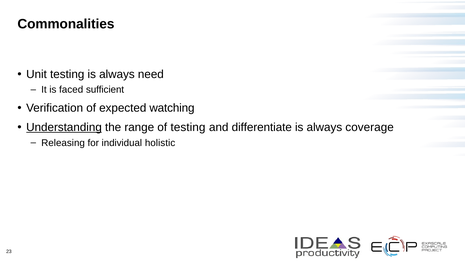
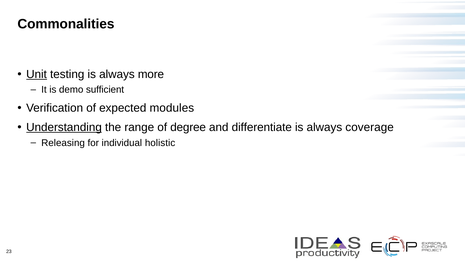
Unit underline: none -> present (37, 74)
need: need -> more (151, 74)
faced: faced -> demo (71, 90)
watching: watching -> modules (172, 108)
of testing: testing -> degree (188, 127)
